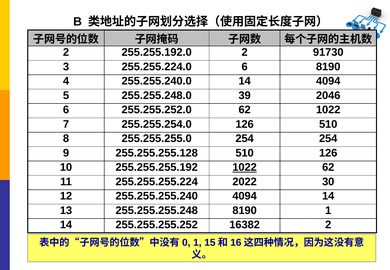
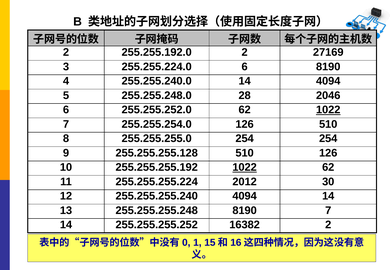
91730: 91730 -> 27169 (328, 52)
39: 39 -> 28 (245, 95)
1022 underline: none -> present (328, 110)
2022: 2022 -> 2012 (245, 182)
8190 1: 1 -> 7 (328, 210)
